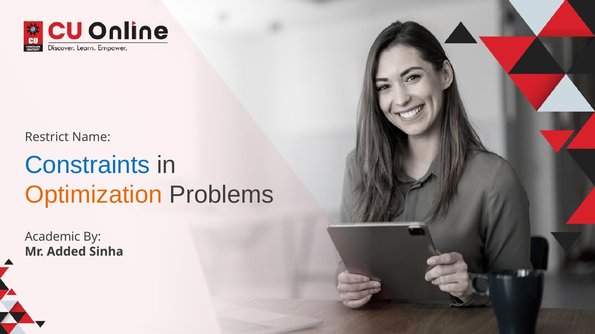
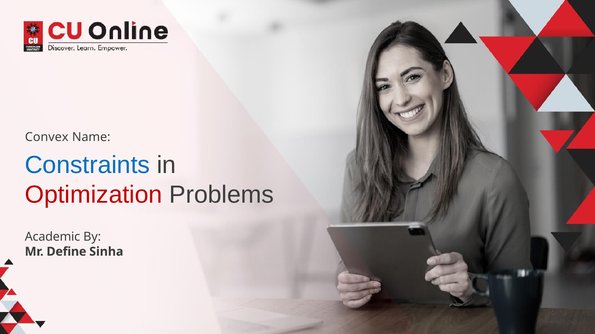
Restrict: Restrict -> Convex (47, 137)
Optimization colour: orange -> red (94, 195)
Added: Added -> Define (66, 252)
